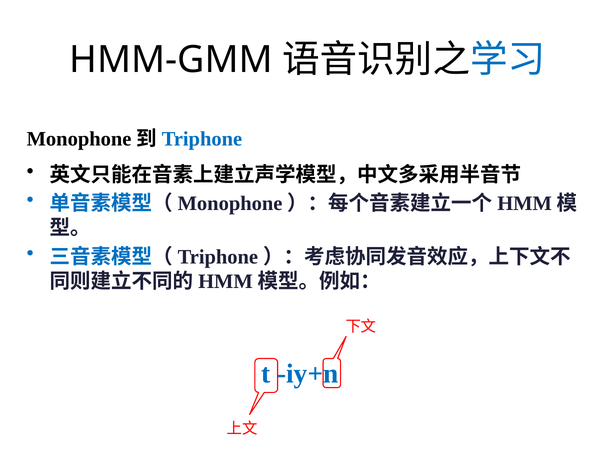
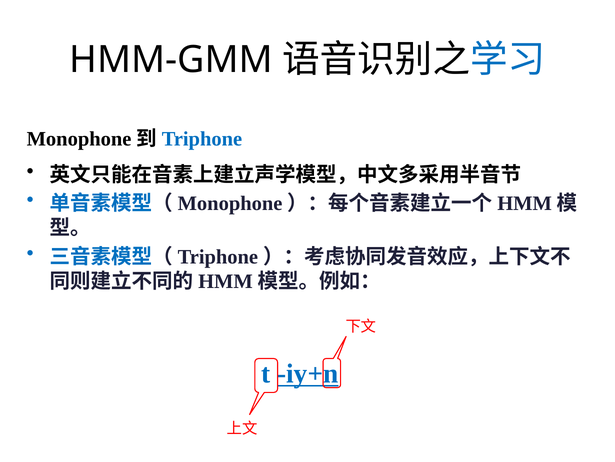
iy+n underline: none -> present (308, 373)
